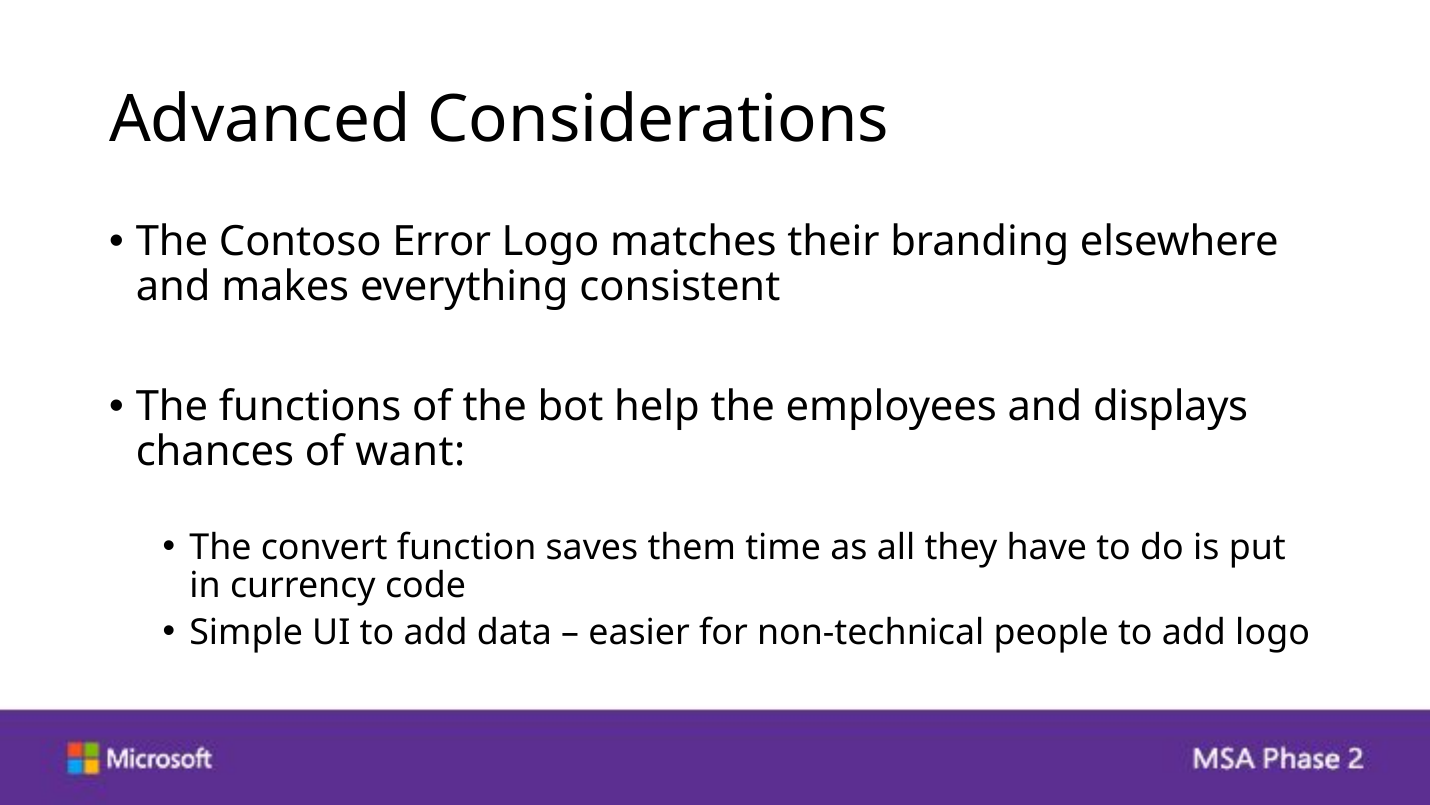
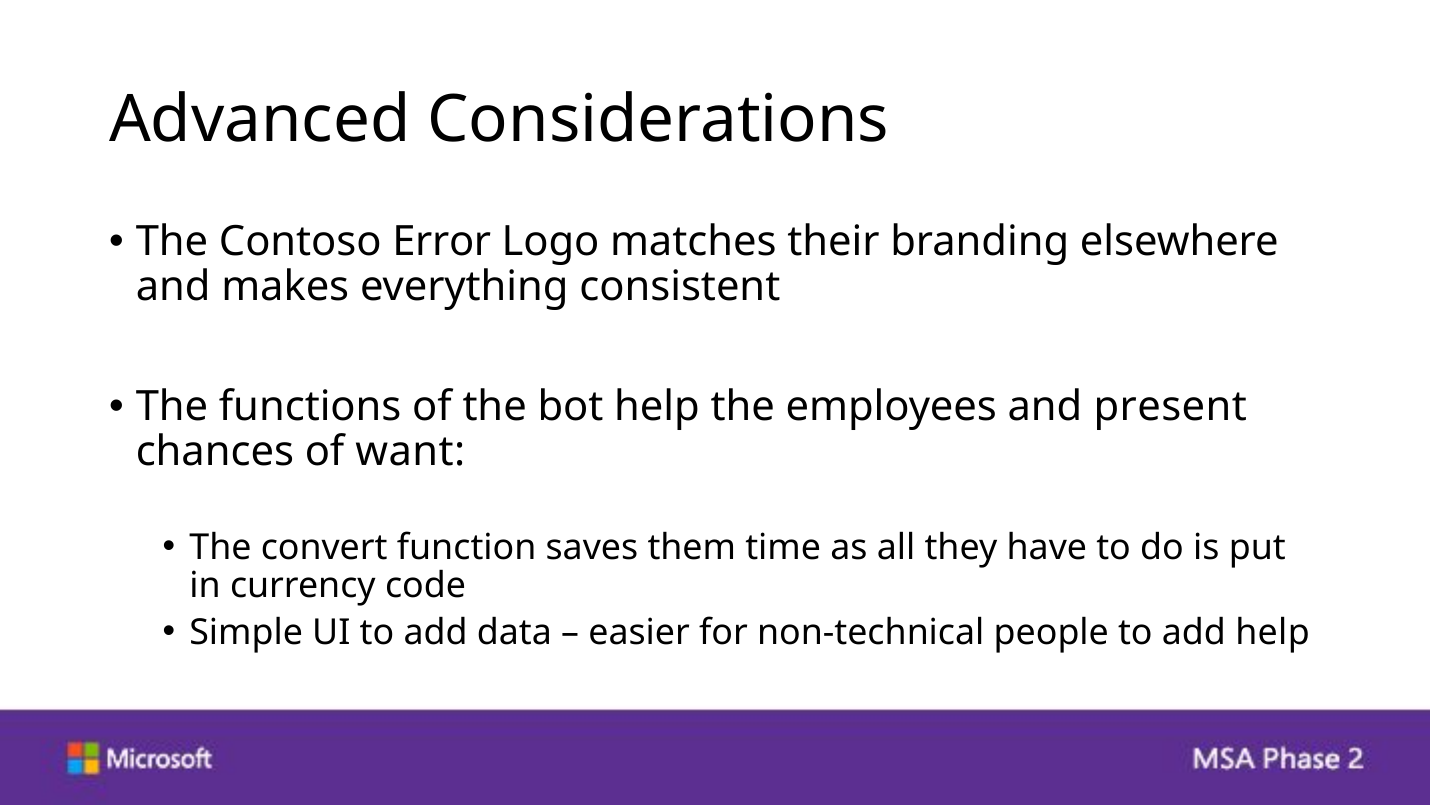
displays: displays -> present (1170, 407)
add logo: logo -> help (1273, 632)
